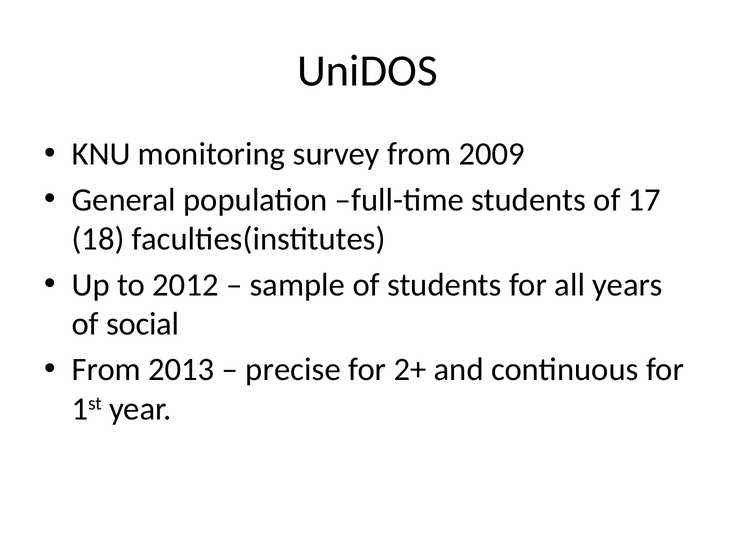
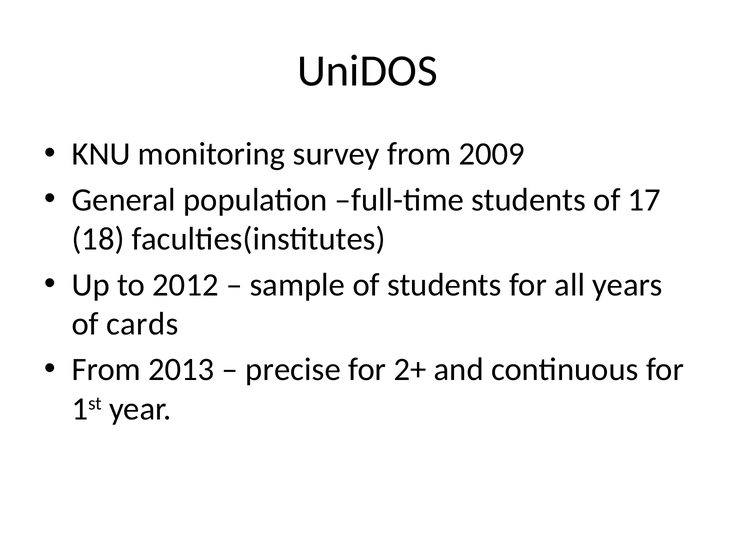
social: social -> cards (142, 324)
